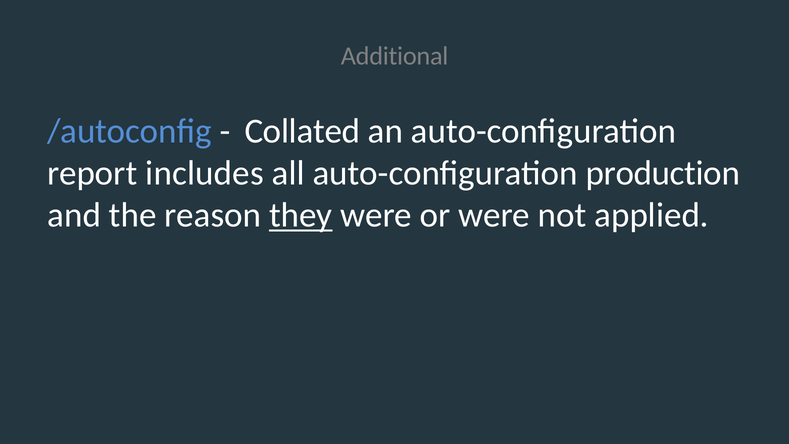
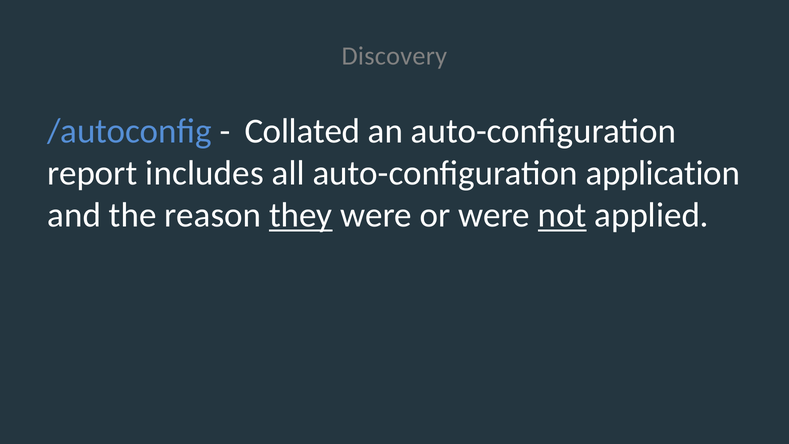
Additional: Additional -> Discovery (394, 56)
production: production -> application (663, 173)
not underline: none -> present (562, 215)
